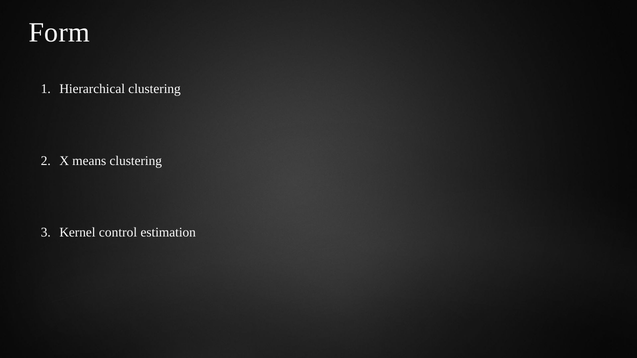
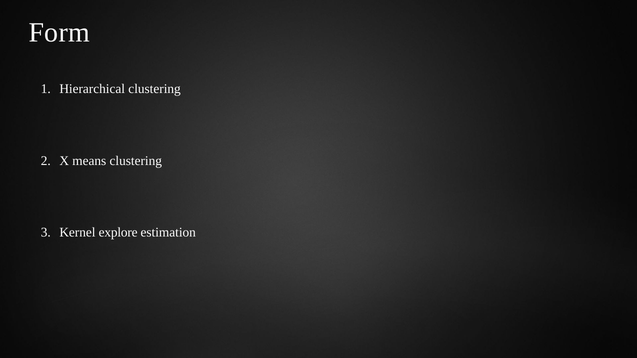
control: control -> explore (118, 233)
